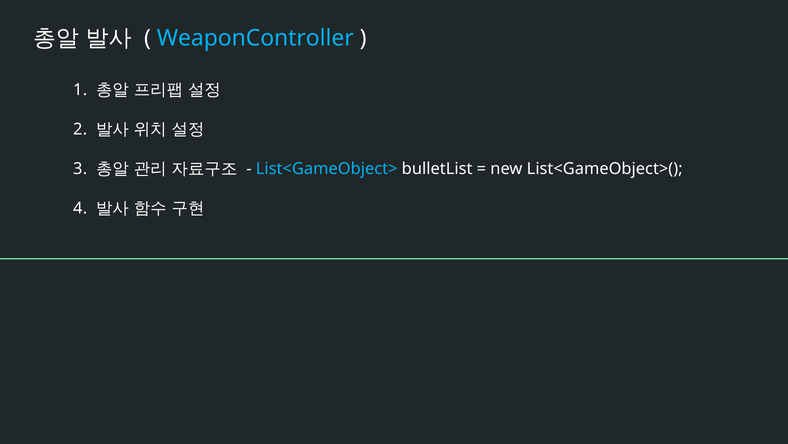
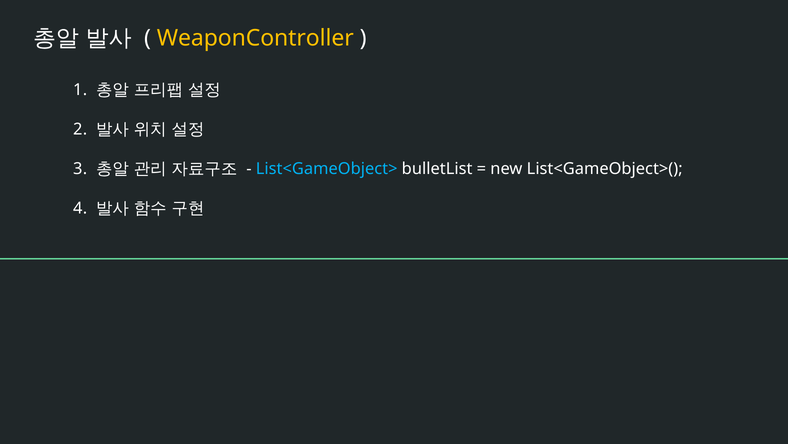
WeaponController colour: light blue -> yellow (255, 38)
